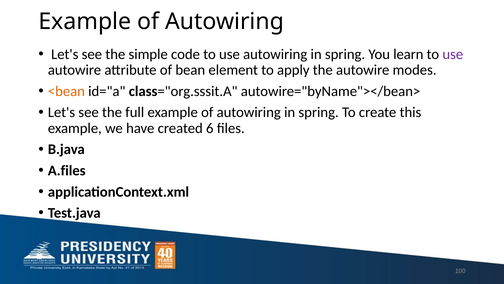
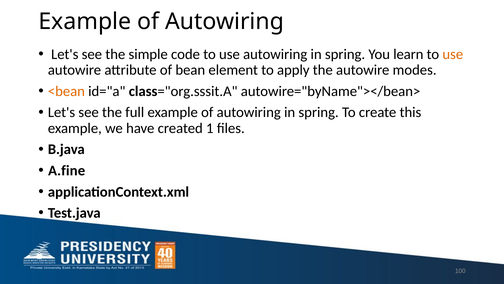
use colour: purple -> orange (453, 54)
6: 6 -> 1 (210, 128)
A.files: A.files -> A.fine (67, 170)
